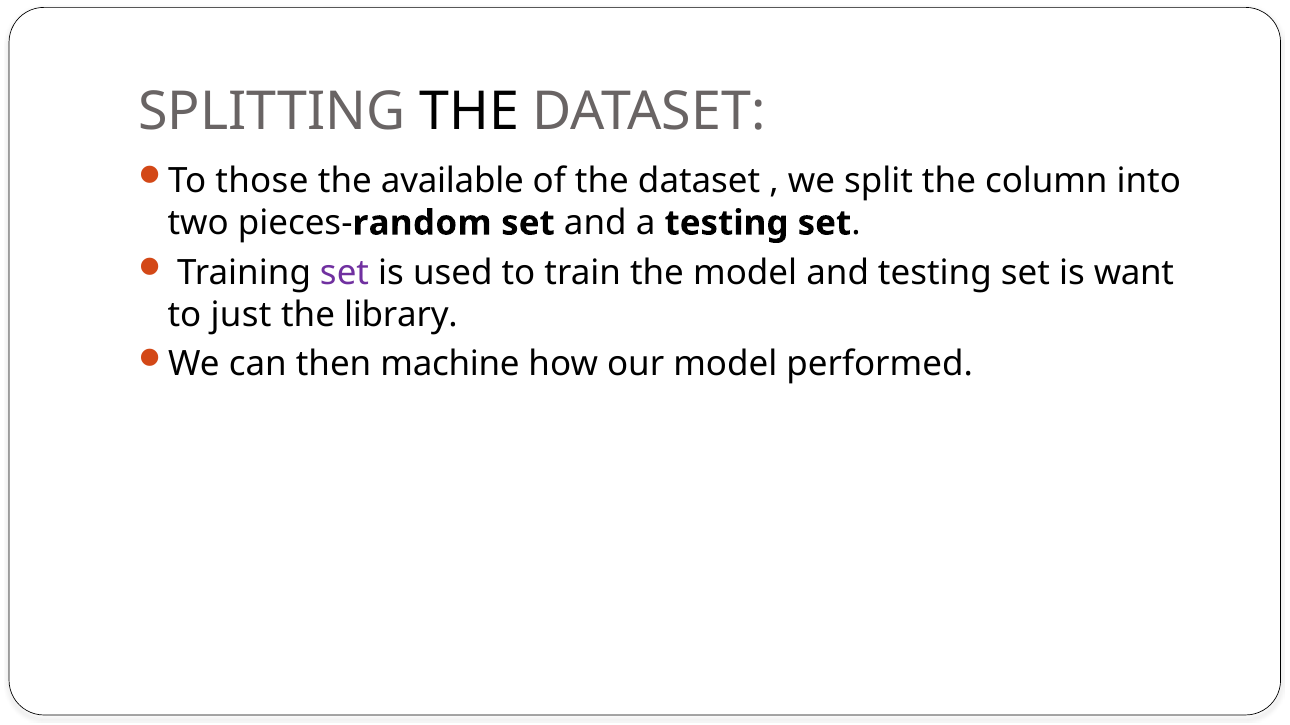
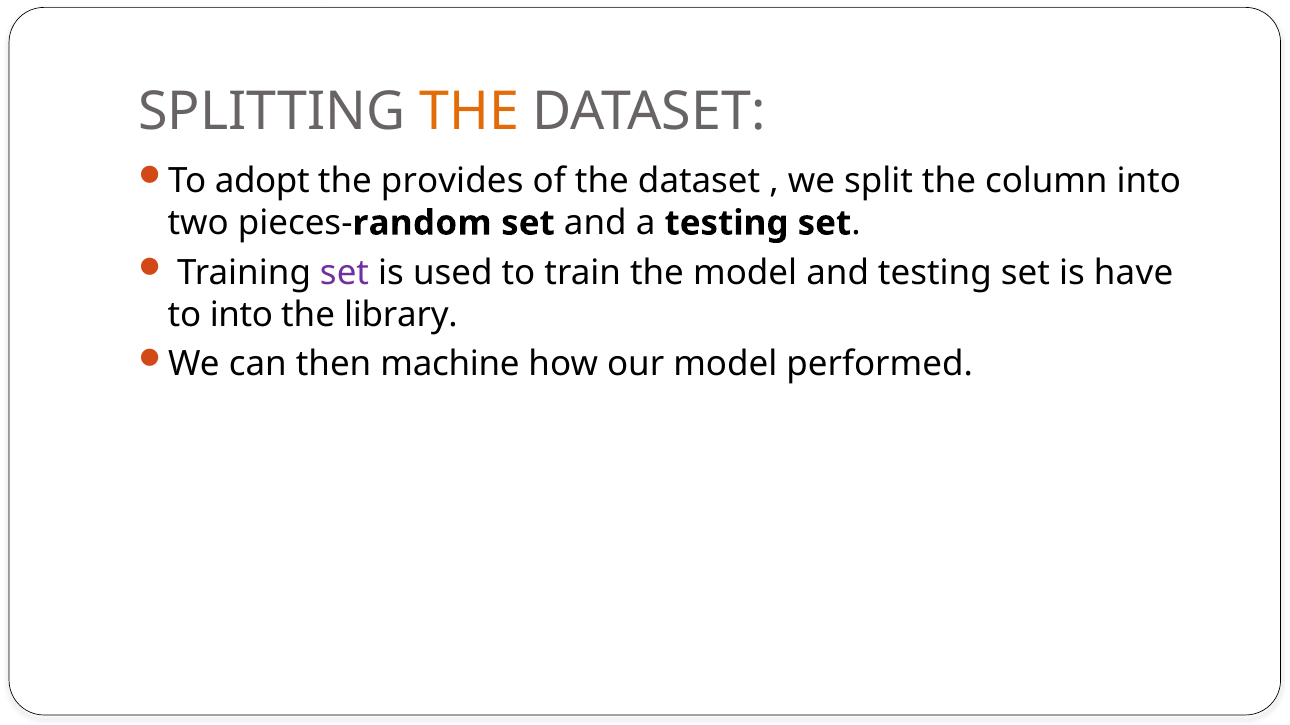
THE colour: black -> orange (469, 112)
those: those -> adopt (262, 181)
available: available -> provides (452, 181)
want: want -> have (1134, 273)
to just: just -> into (241, 315)
